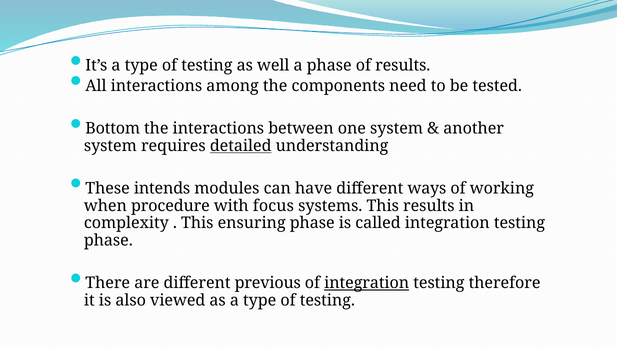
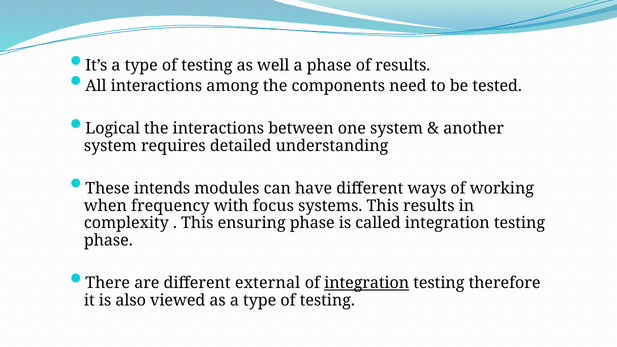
Bottom: Bottom -> Logical (113, 129)
detailed underline: present -> none (241, 146)
procedure: procedure -> frequency (170, 206)
previous: previous -> external (268, 283)
